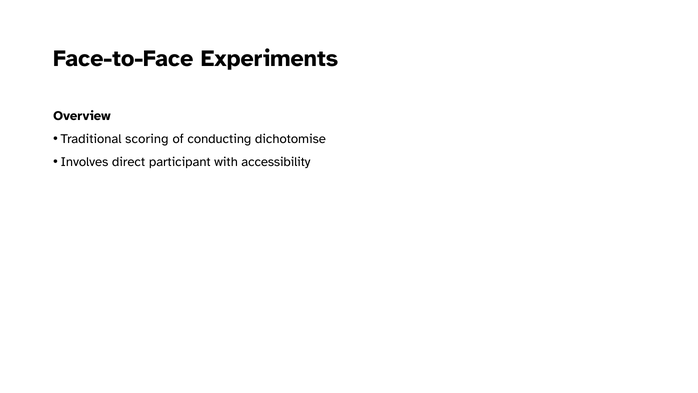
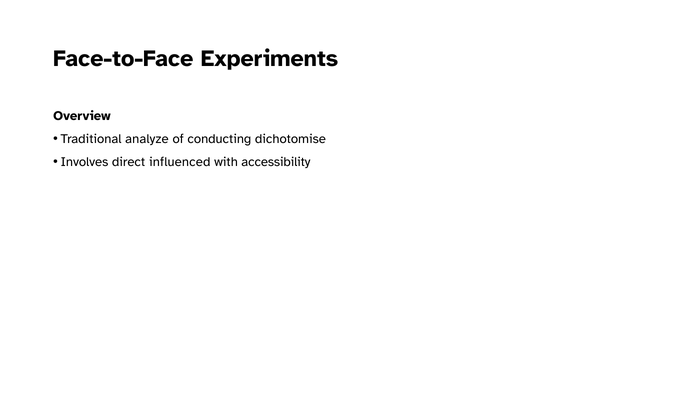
scoring: scoring -> analyze (147, 139)
participant: participant -> influenced (180, 162)
